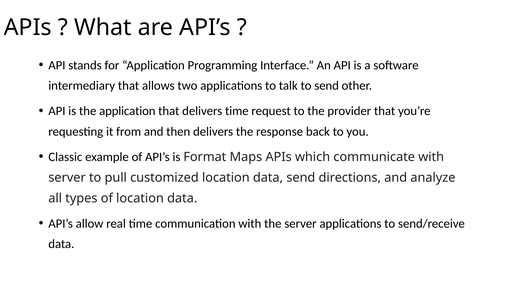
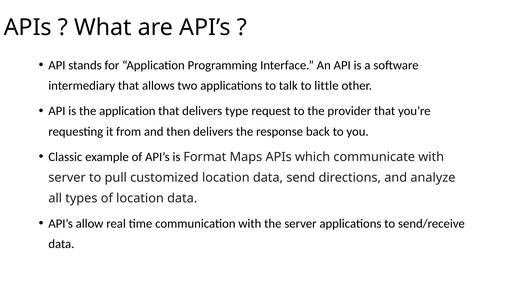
to send: send -> little (327, 86)
delivers time: time -> type (237, 111)
